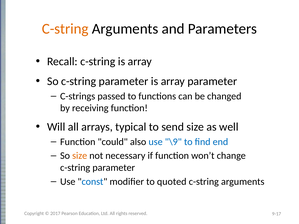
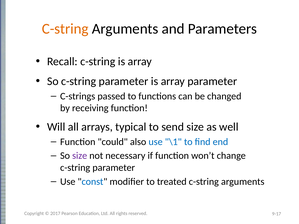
\9: \9 -> \1 (173, 142)
size colour: orange -> purple (80, 156)
quoted: quoted -> treated (172, 182)
